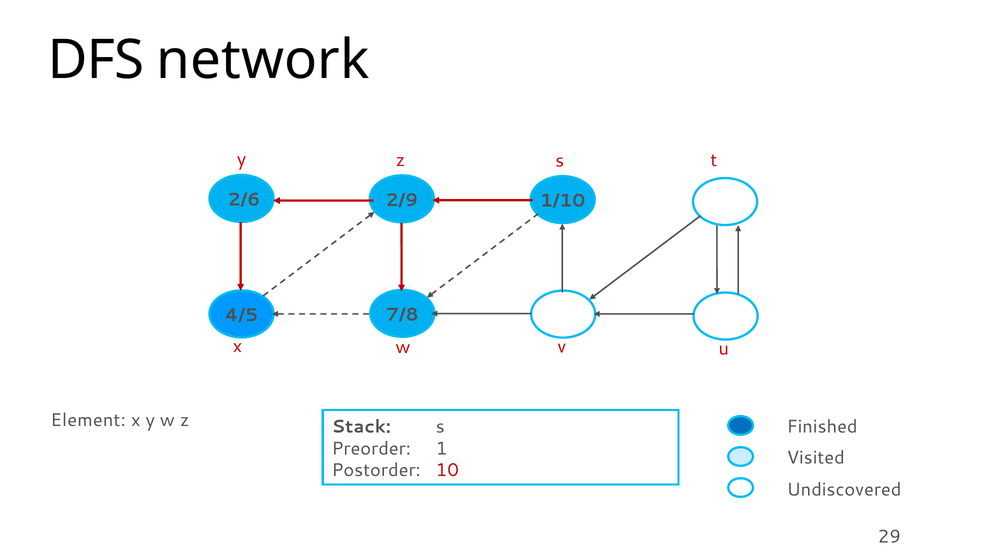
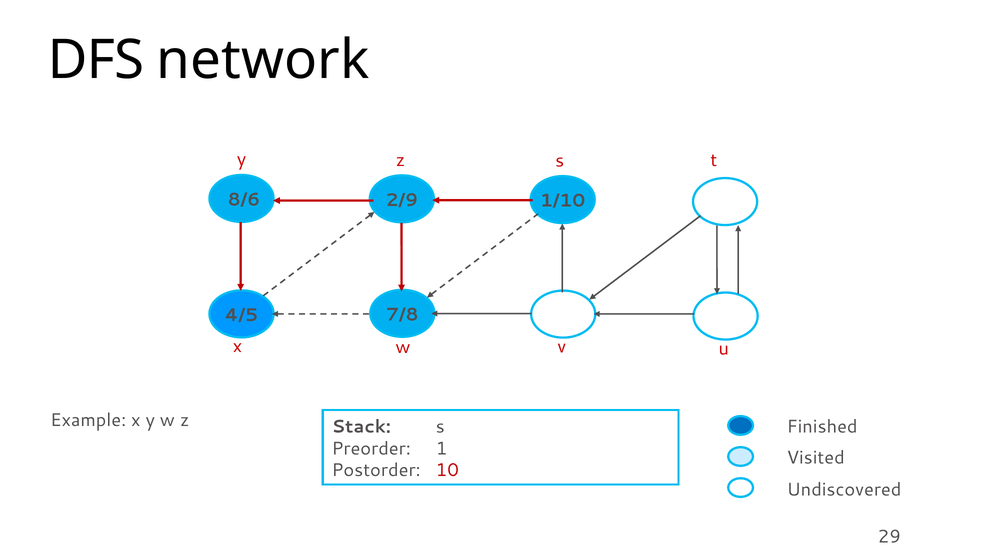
2/6: 2/6 -> 8/6 (244, 200)
Element: Element -> Example (88, 420)
